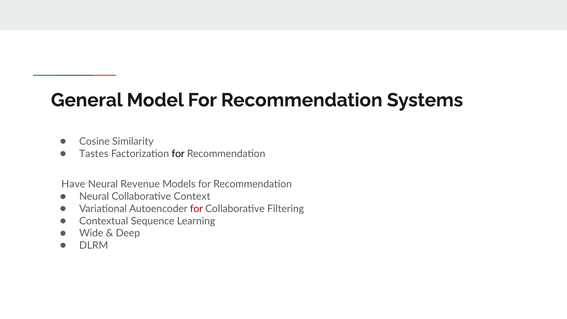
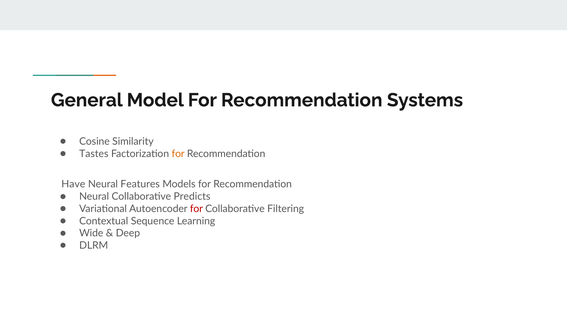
for colour: black -> orange (178, 154)
Revenue: Revenue -> Features (140, 184)
Context: Context -> Predicts (192, 196)
